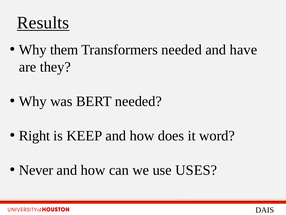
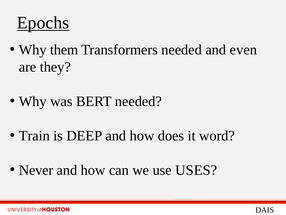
Results: Results -> Epochs (43, 23)
have: have -> even (243, 50)
Right: Right -> Train (34, 135)
KEEP: KEEP -> DEEP (84, 135)
